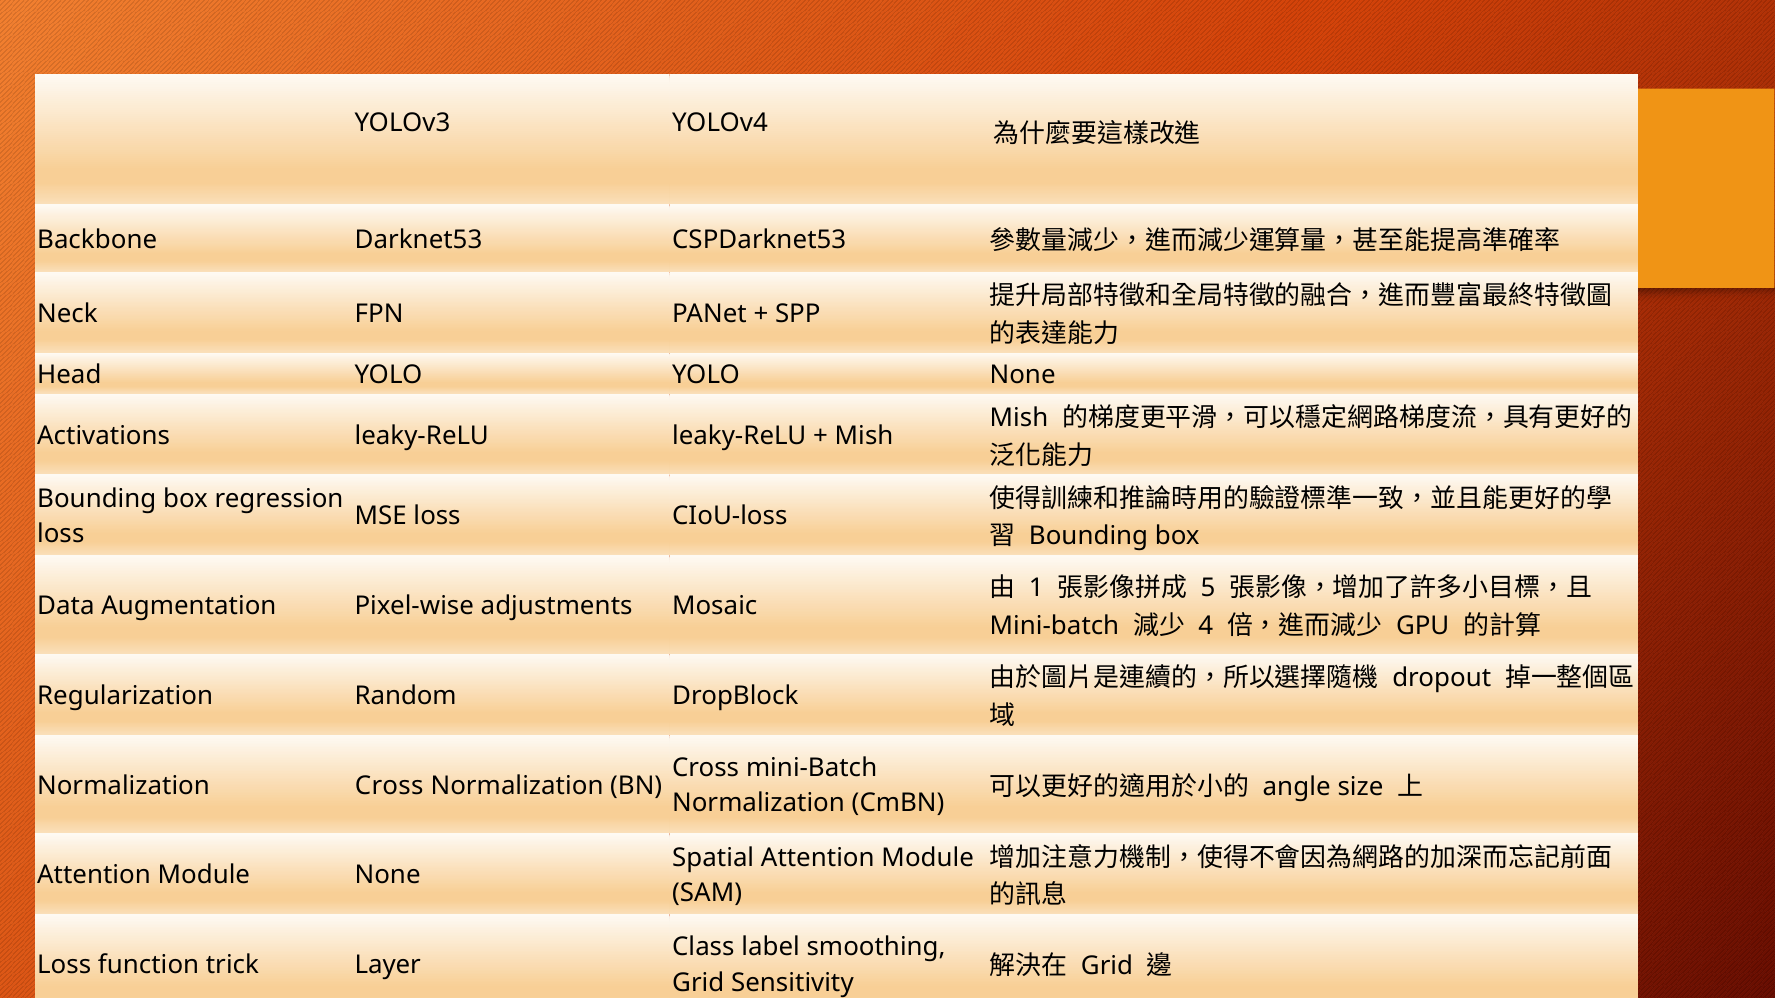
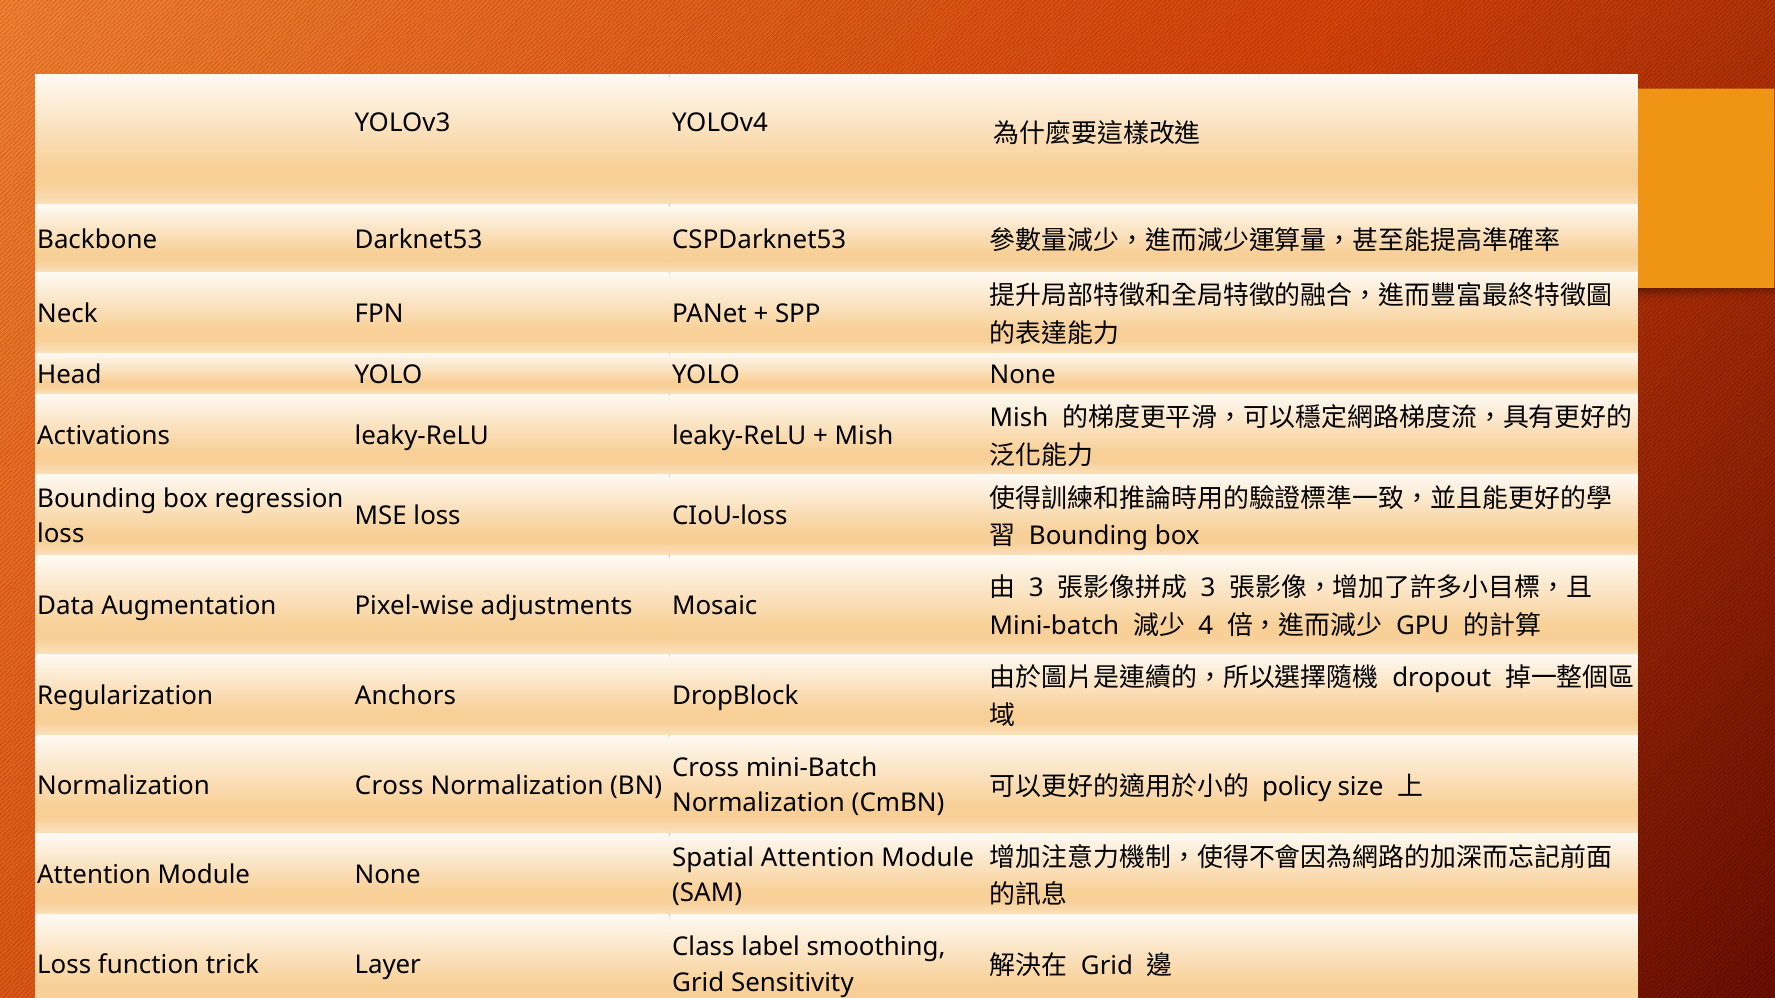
1: 1 -> 3 (1036, 589)
5: 5 -> 3 (1208, 589)
Random: Random -> Anchors (405, 696)
angle: angle -> policy (1297, 787)
